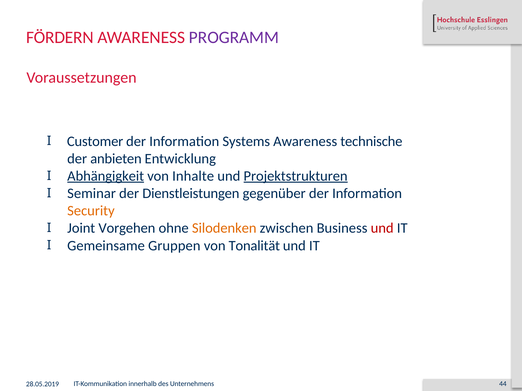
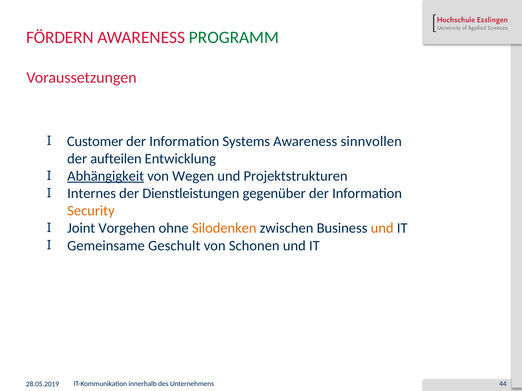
PROGRAMM colour: purple -> green (234, 37)
technische: technische -> sinnvollen (371, 141)
anbieten: anbieten -> aufteilen (116, 159)
Inhalte: Inhalte -> Wegen (193, 176)
Projektstrukturen underline: present -> none (296, 176)
Seminar: Seminar -> Internes (92, 194)
und colour: red -> orange (382, 228)
Gruppen: Gruppen -> Geschult (174, 246)
Tonalität: Tonalität -> Schonen (254, 246)
